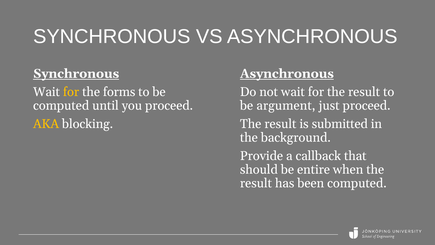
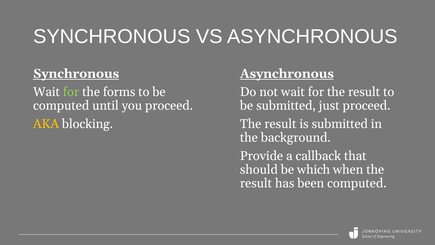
for colour: yellow -> light green (71, 92)
be argument: argument -> submitted (286, 105)
entire: entire -> which (314, 169)
